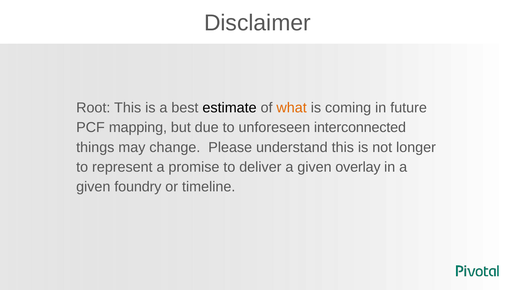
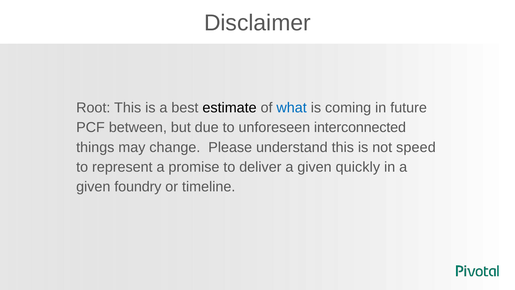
what colour: orange -> blue (292, 108)
mapping: mapping -> between (138, 127)
longer: longer -> speed (416, 147)
overlay: overlay -> quickly (358, 167)
